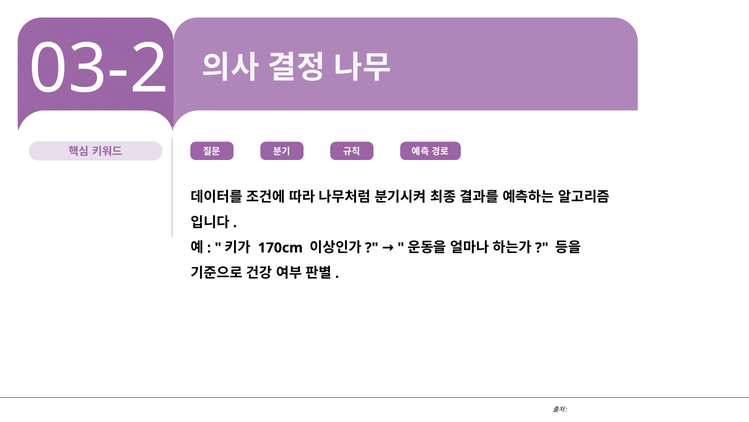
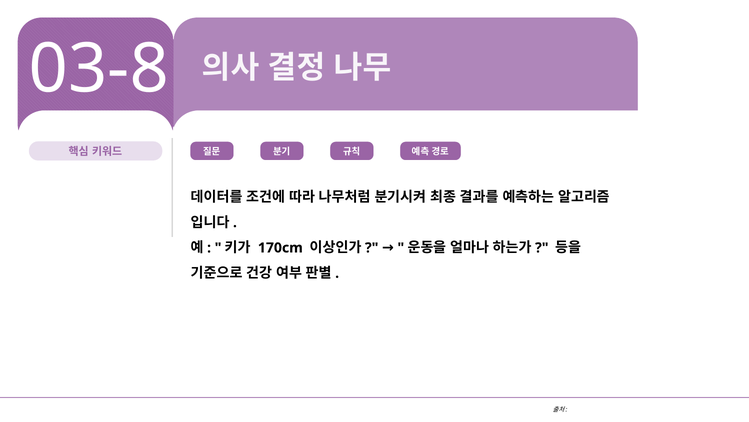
03-2: 03-2 -> 03-8 (99, 69)
